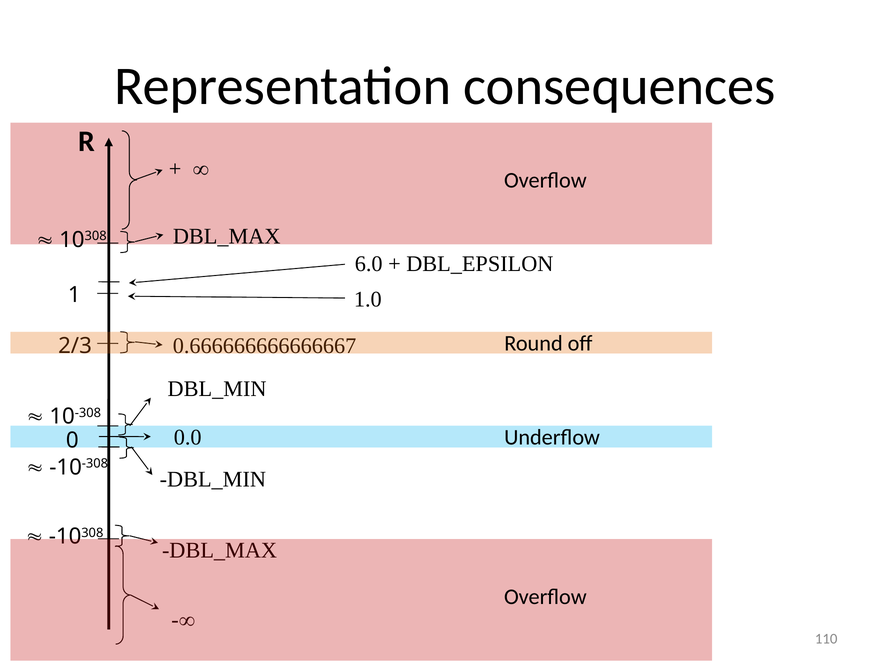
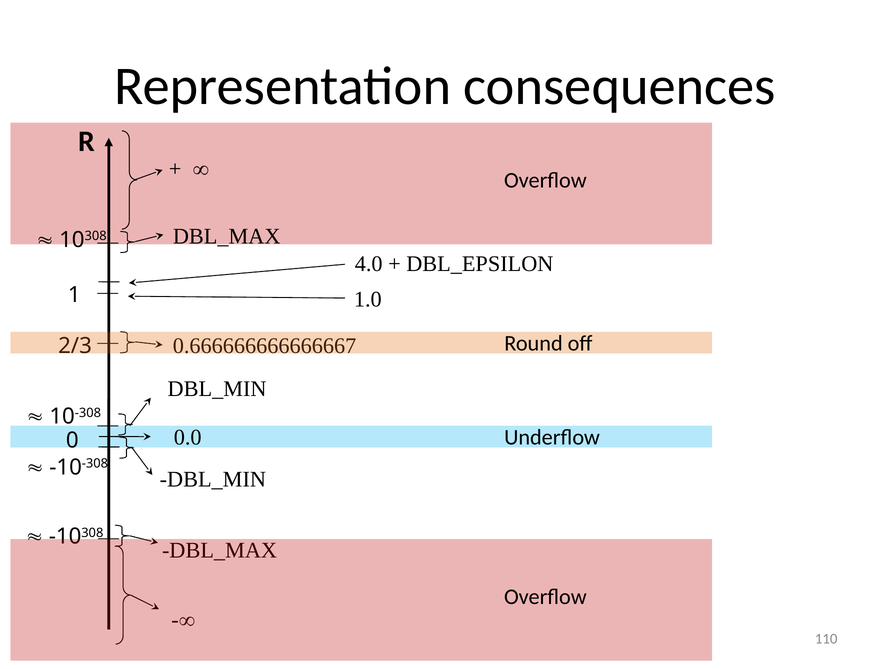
6.0: 6.0 -> 4.0 (369, 263)
